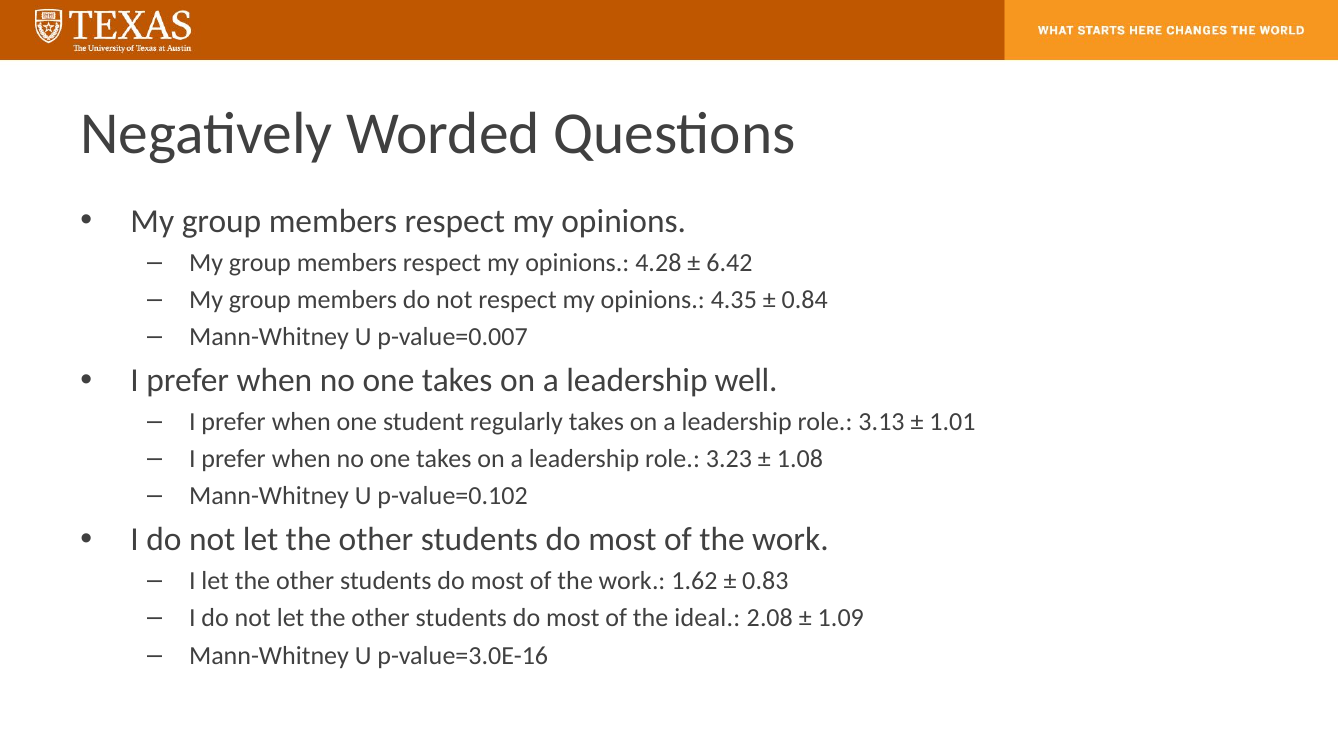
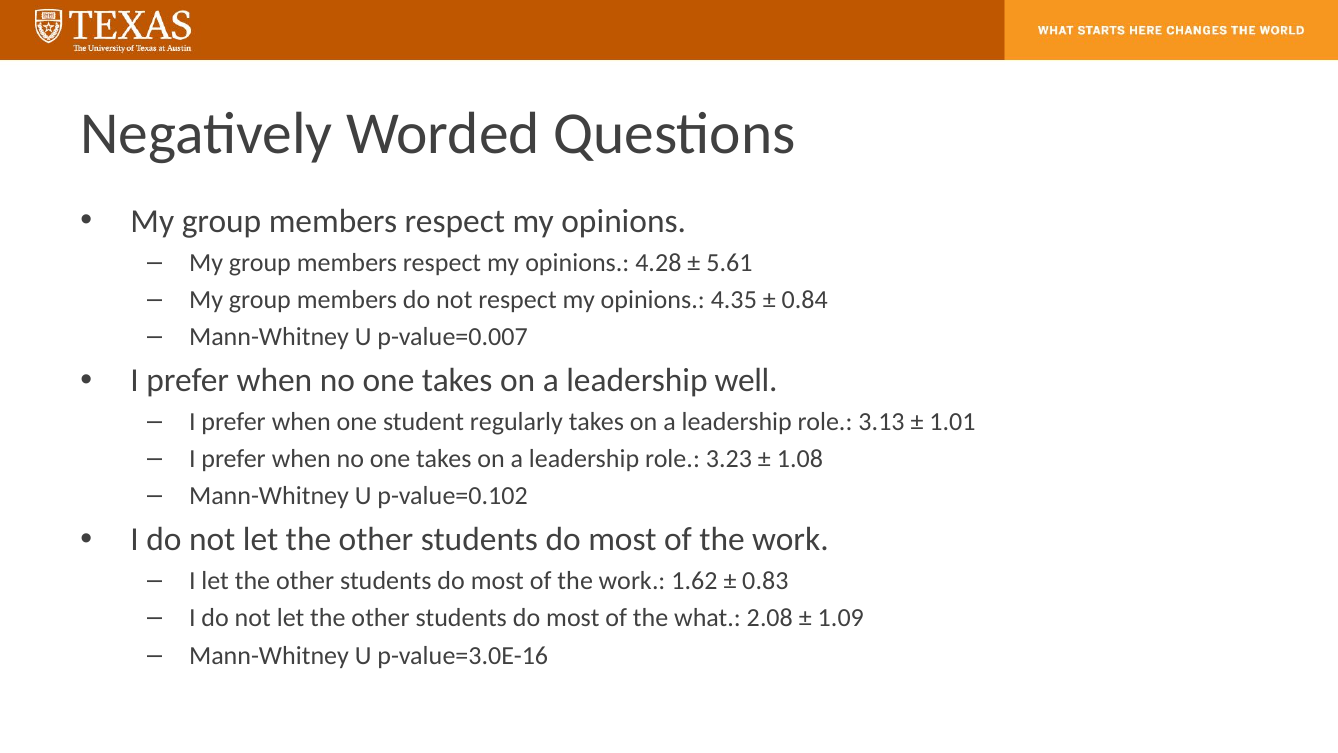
6.42: 6.42 -> 5.61 (729, 263)
ideal: ideal -> what (708, 618)
